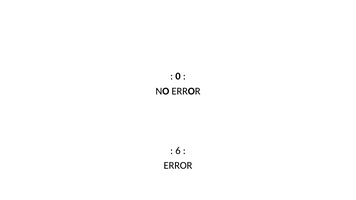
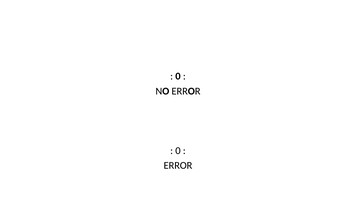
6: 6 -> 0 (178, 151)
